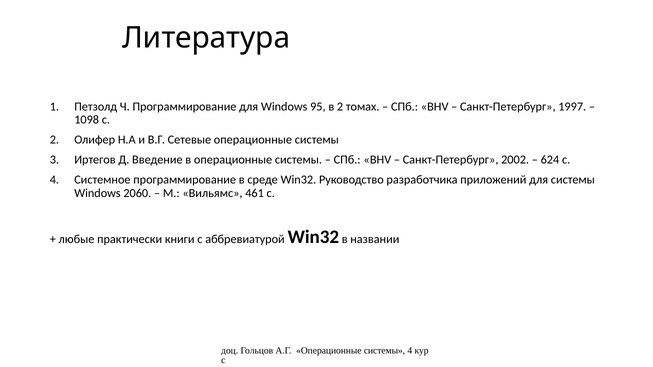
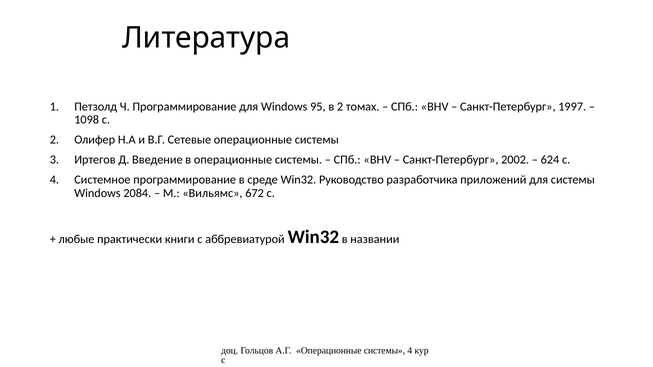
2060: 2060 -> 2084 (137, 193)
461: 461 -> 672 (255, 193)
